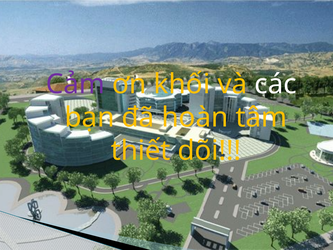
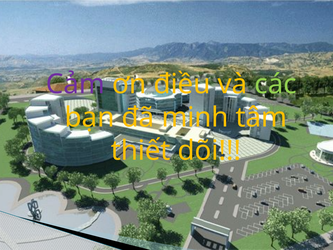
khối: khối -> điều (182, 84)
các colour: white -> light green (276, 84)
hoàn: hoàn -> minh (195, 117)
